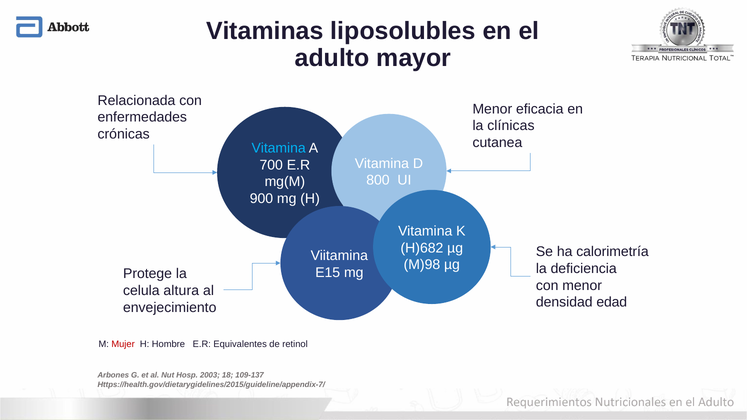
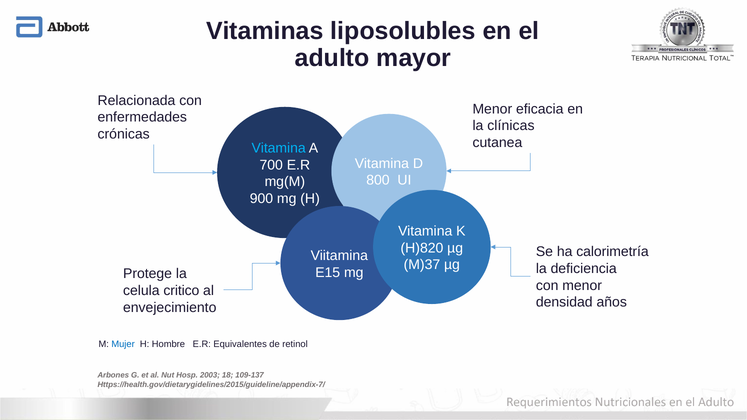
H)682: H)682 -> H)820 (422, 248)
M)98: M)98 -> M)37 (422, 265)
altura: altura -> critico (181, 291)
edad: edad -> años (612, 302)
Mujer colour: red -> blue (123, 344)
